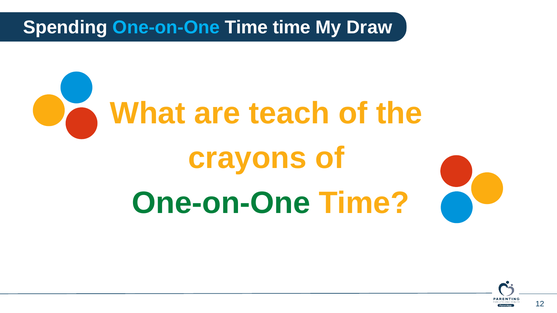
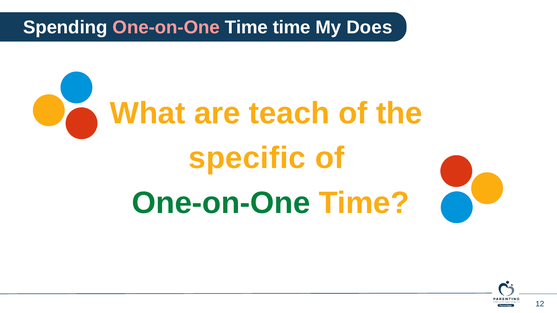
One-on-One colour: light blue -> pink (166, 27)
Draw: Draw -> Does (369, 27)
crayons: crayons -> specific (247, 158)
